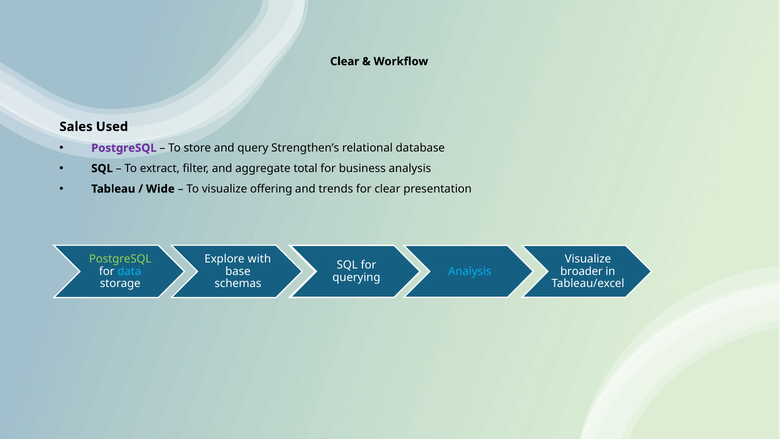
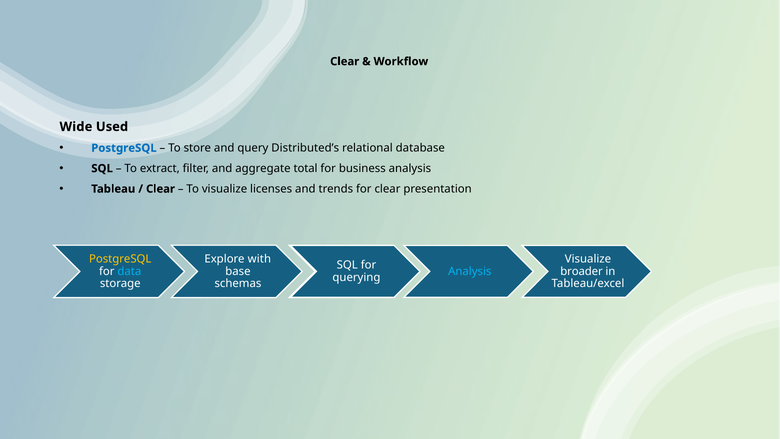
Sales: Sales -> Wide (76, 127)
PostgreSQL colour: purple -> blue (124, 148)
Strengthen’s: Strengthen’s -> Distributed’s (305, 148)
Wide: Wide -> Clear (160, 189)
offering: offering -> licenses (271, 189)
PostgreSQL colour: light green -> yellow (120, 259)
